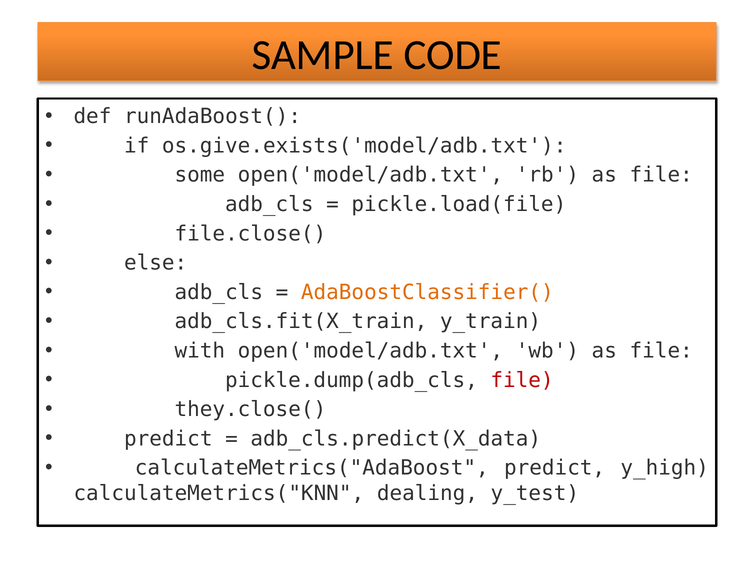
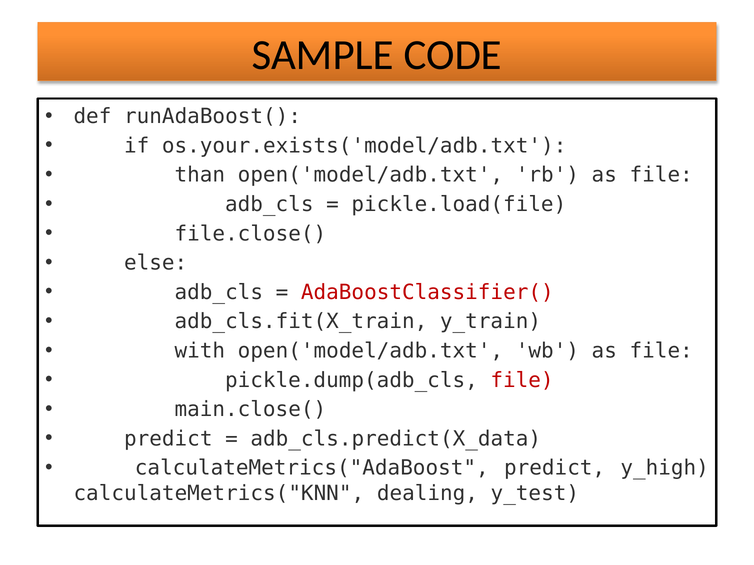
os.give.exists('model/adb.txt: os.give.exists('model/adb.txt -> os.your.exists('model/adb.txt (364, 146)
some: some -> than (200, 175)
AdaBoostClassifier( colour: orange -> red (427, 292)
they.close(: they.close( -> main.close( (250, 410)
